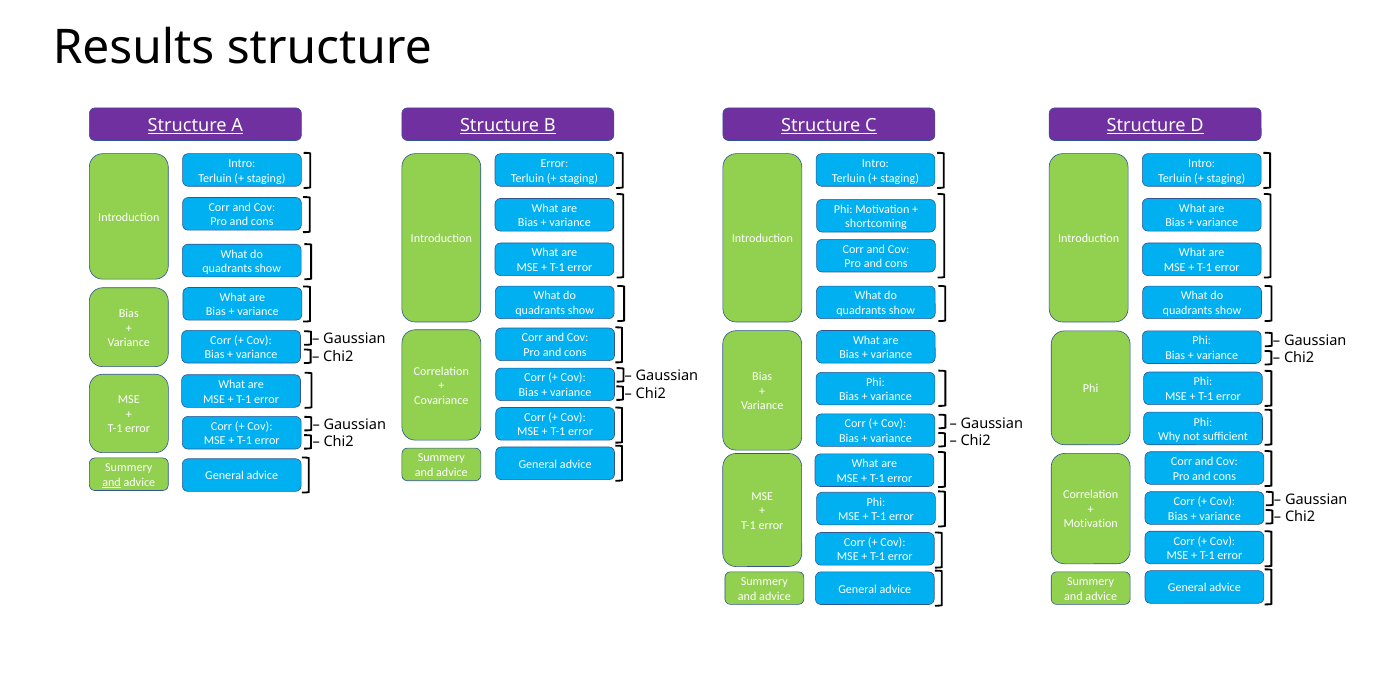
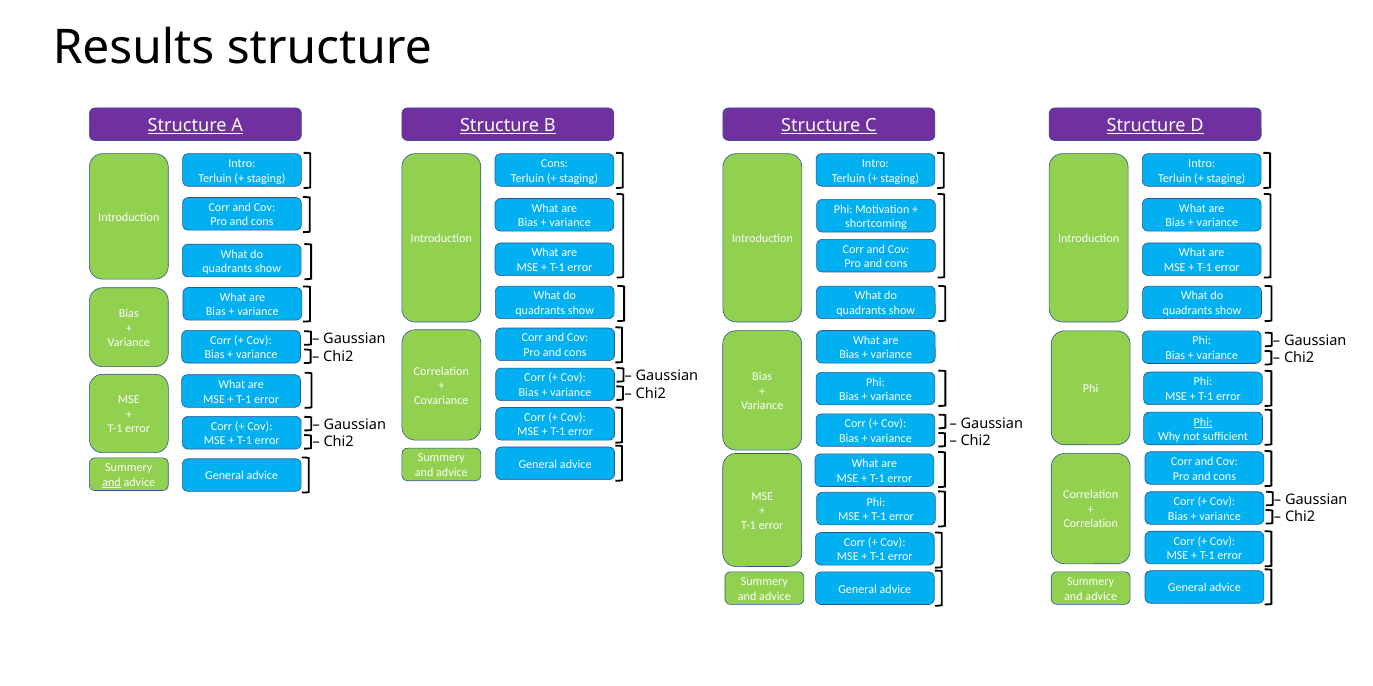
Error: Error -> Cons (554, 164)
Phi underline: none -> present (1203, 422)
Motivation: Motivation -> Correlation (1091, 524)
